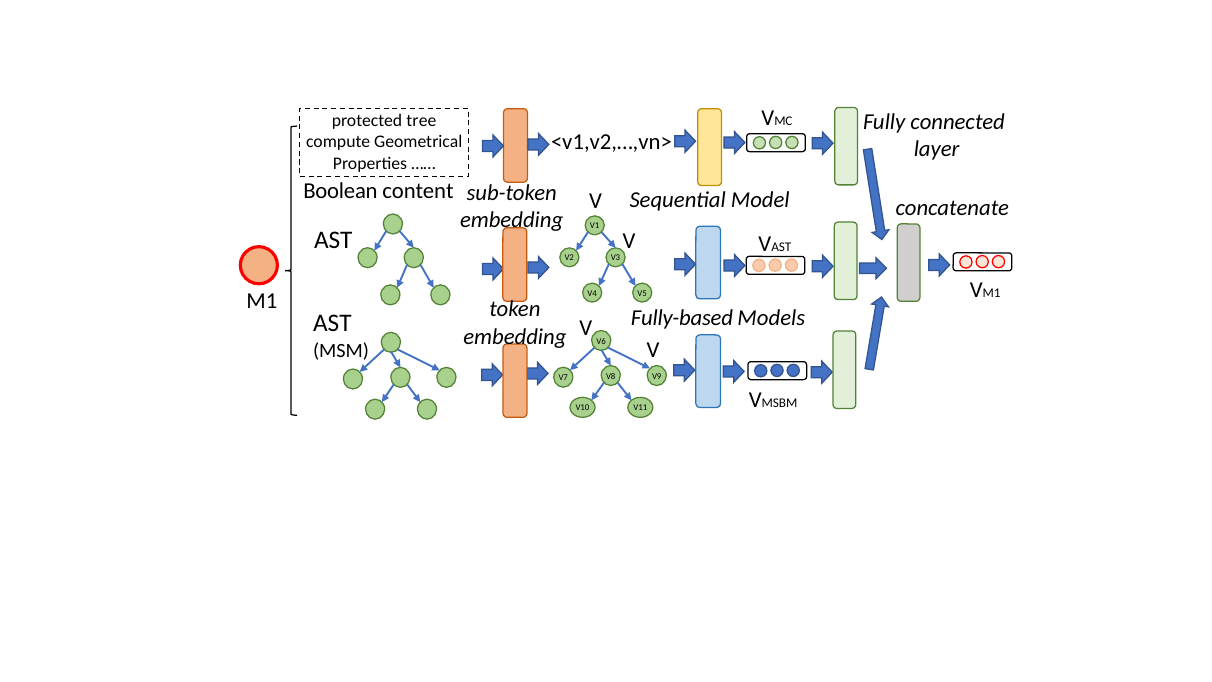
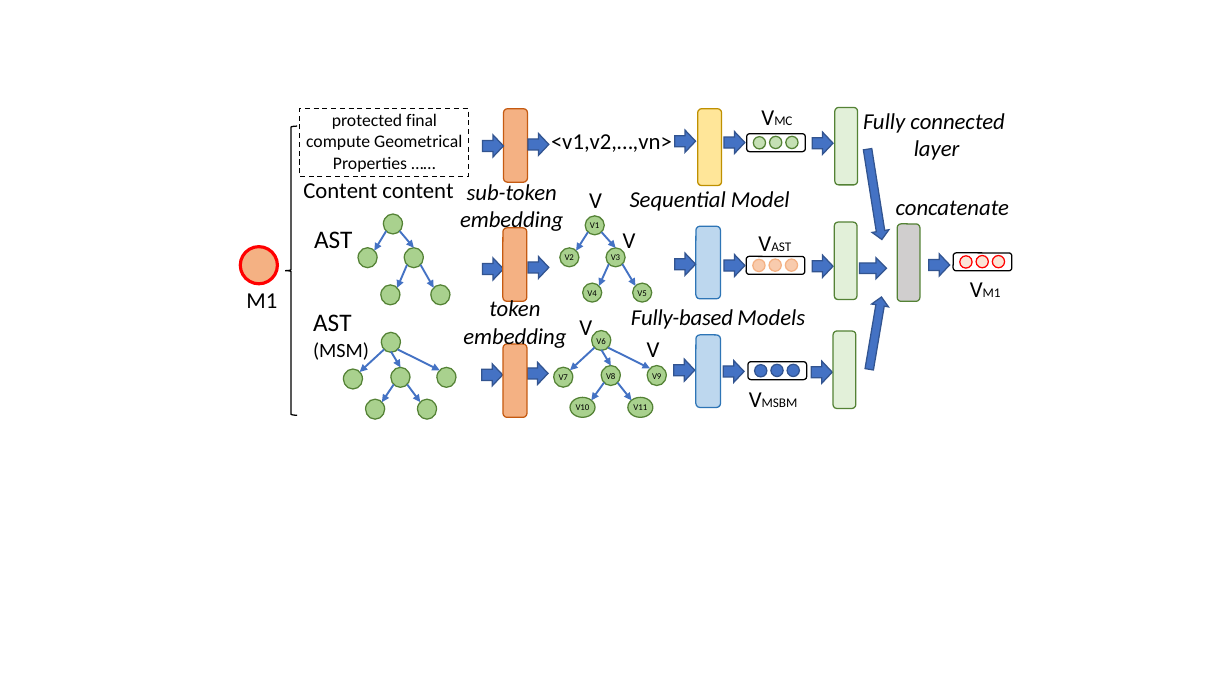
tree: tree -> final (422, 121)
Boolean: Boolean -> Content (340, 191)
